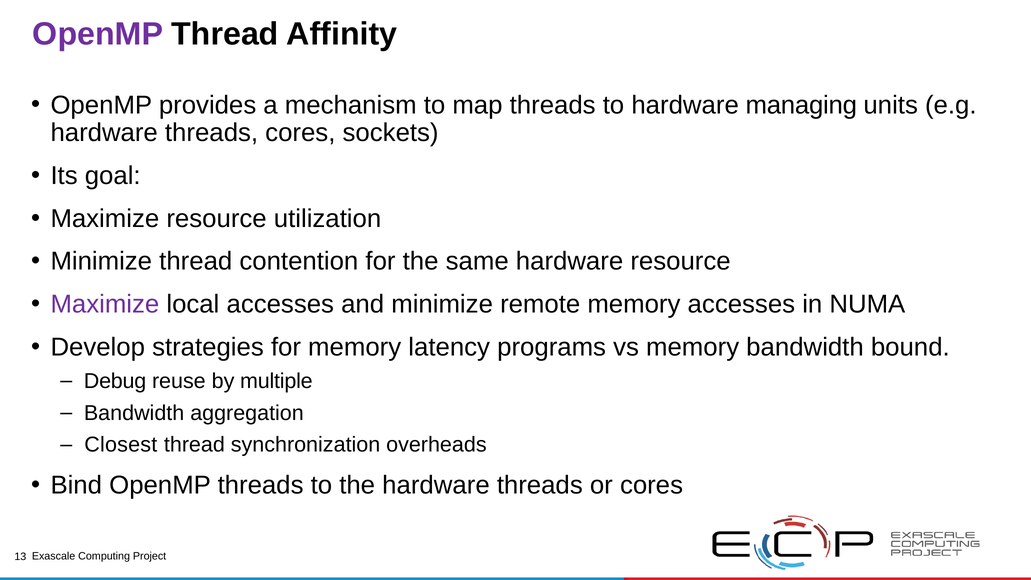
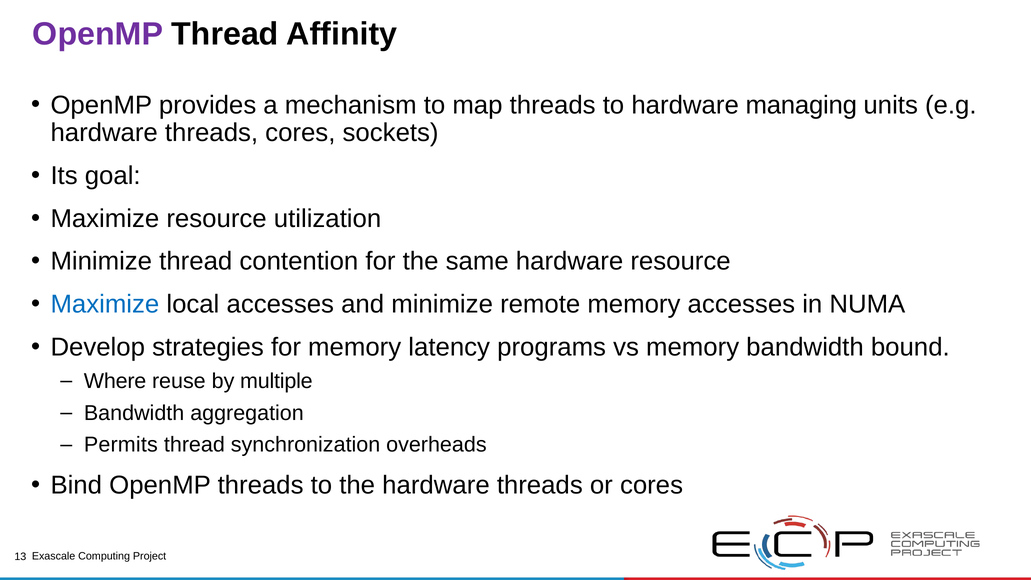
Maximize colour: purple -> blue (105, 304)
Debug: Debug -> Where (115, 381)
Closest: Closest -> Permits (121, 445)
